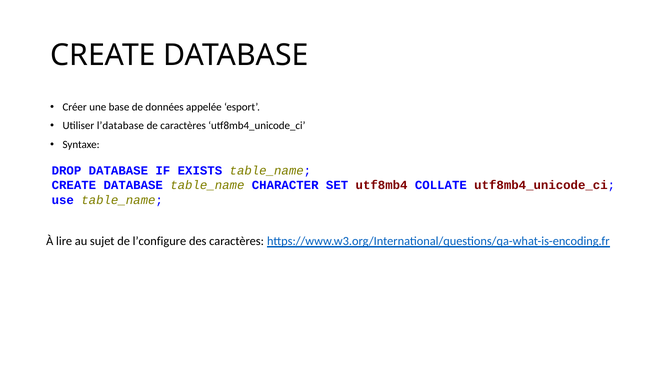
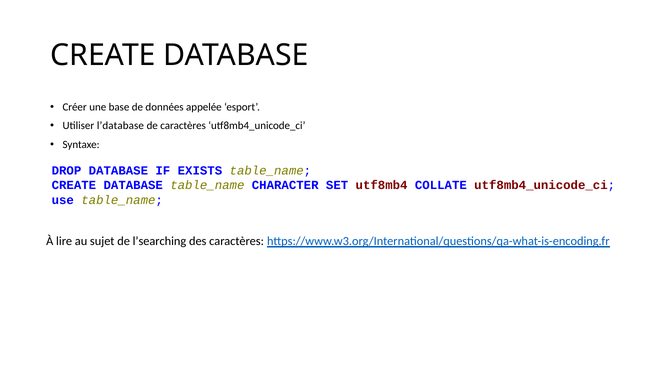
l’configure: l’configure -> l’searching (159, 241)
